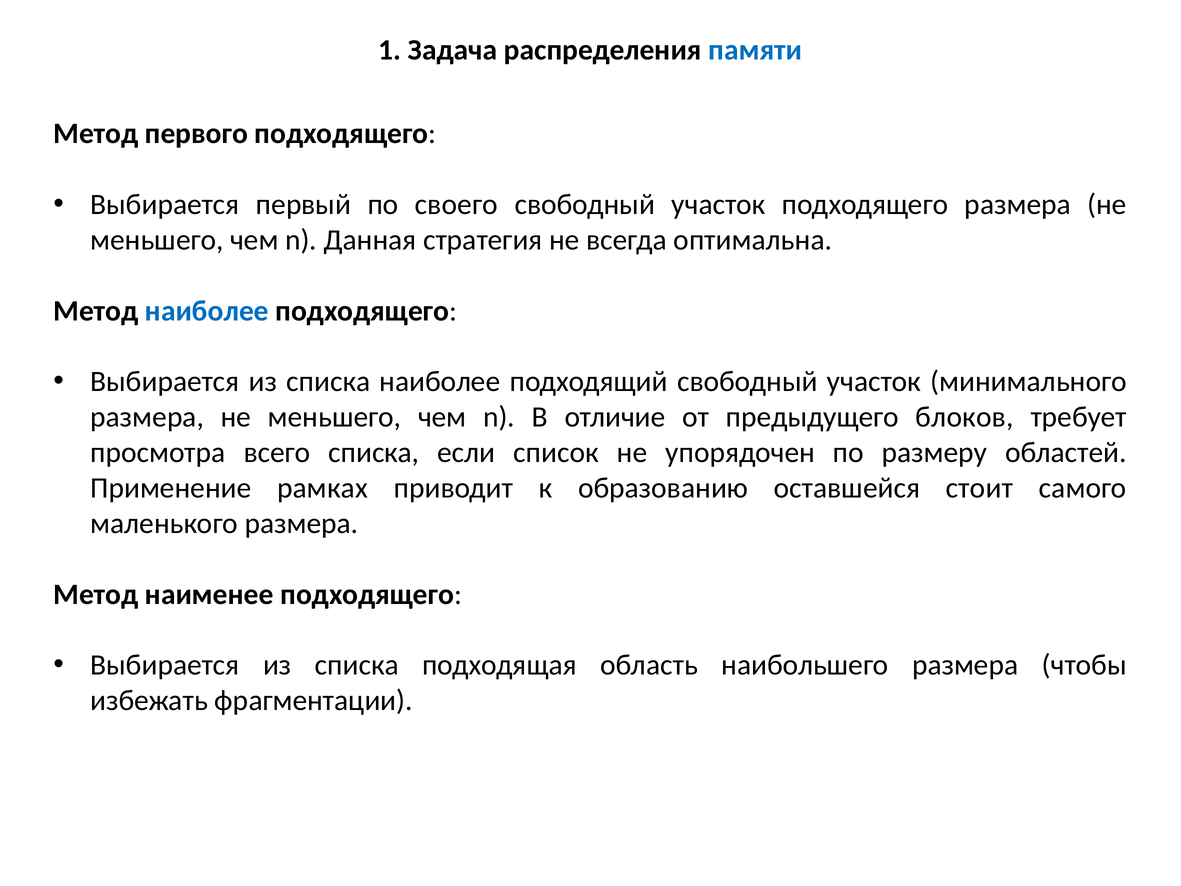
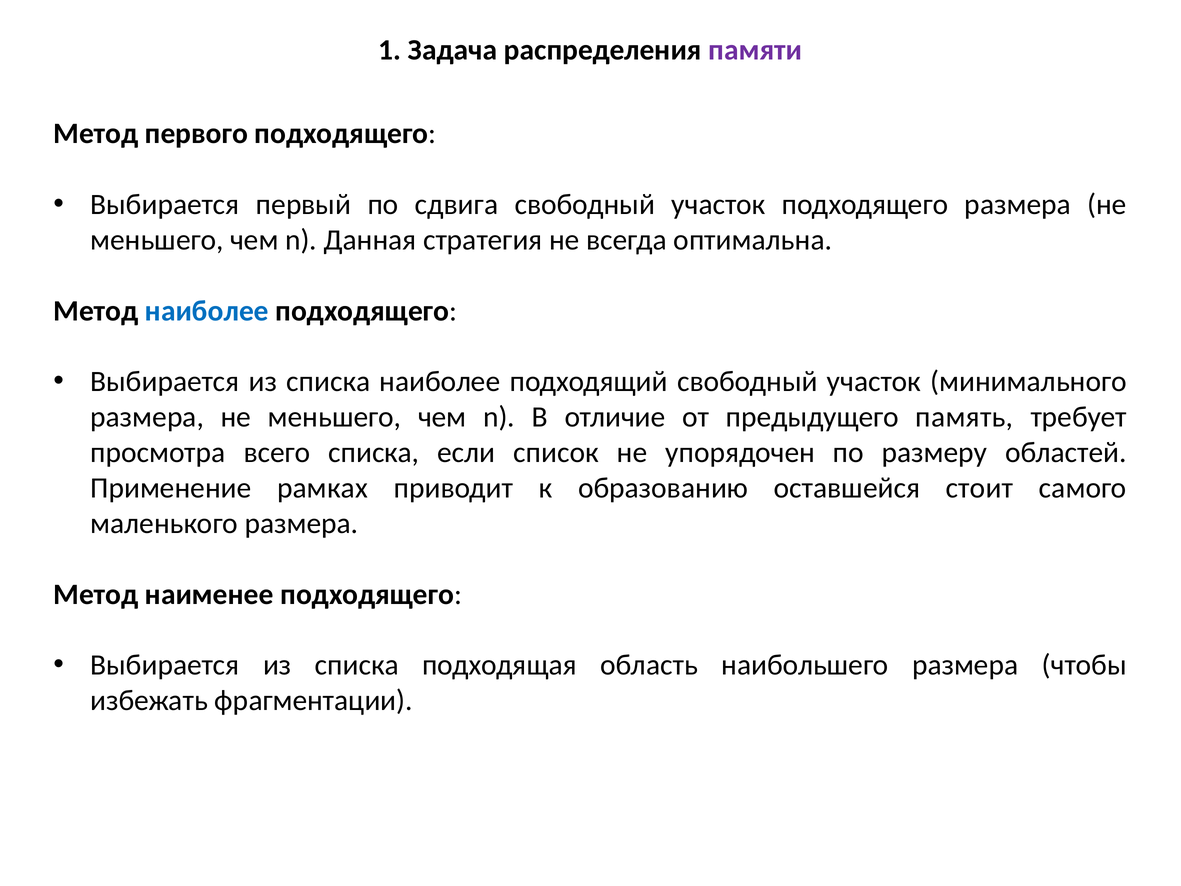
памяти colour: blue -> purple (755, 50)
своего: своего -> сдвига (456, 204)
блоков: блоков -> память (964, 417)
